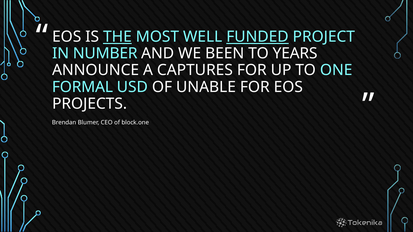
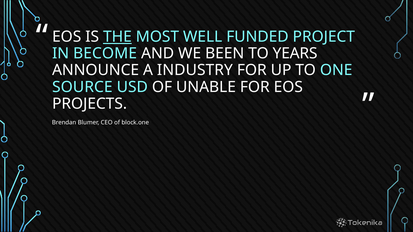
FUNDED underline: present -> none (257, 37)
NUMBER: NUMBER -> BECOME (105, 54)
CAPTURES: CAPTURES -> INDUSTRY (195, 70)
FORMAL: FORMAL -> SOURCE (82, 87)
